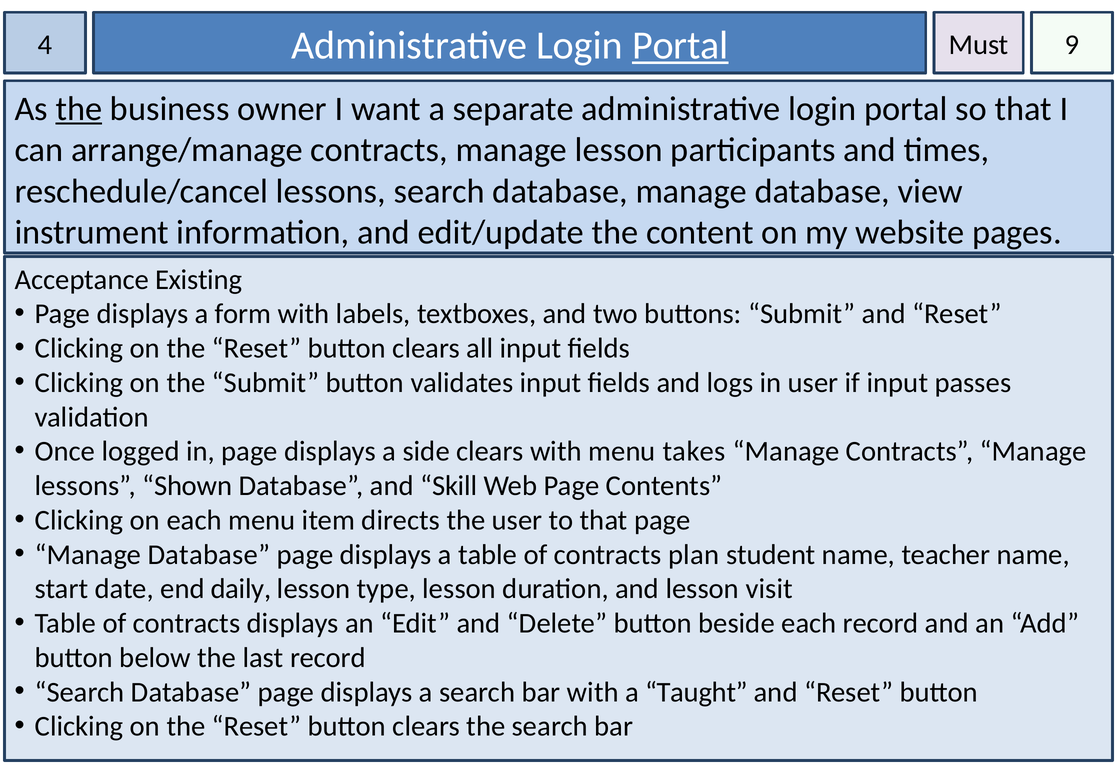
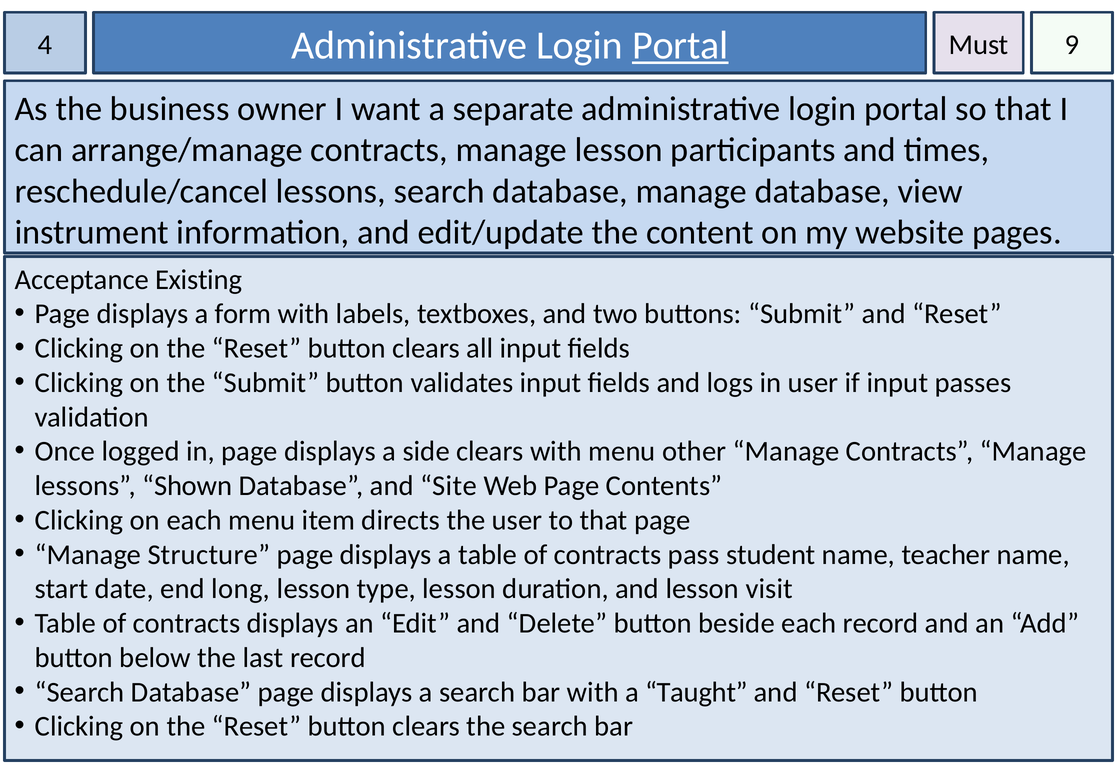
the underline: present -> none (79, 109)
takes: takes -> other (694, 452)
Skill: Skill -> Site (449, 486)
Database: Database -> Structure (209, 555)
plan: plan -> pass (694, 555)
daily: daily -> long (241, 589)
